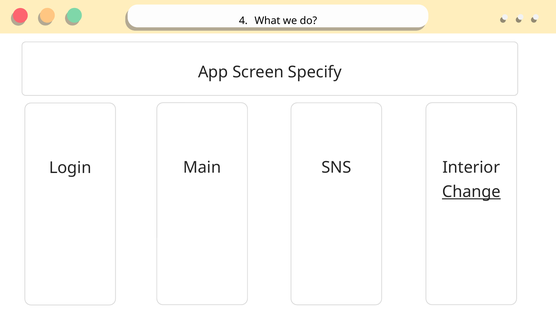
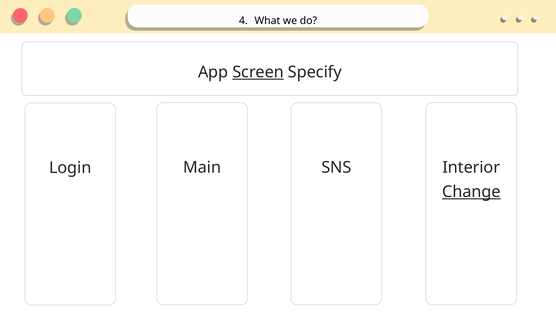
Screen underline: none -> present (258, 72)
